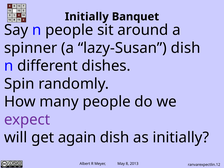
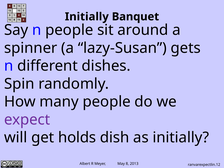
lazy-Susan dish: dish -> gets (186, 48)
again: again -> holds (77, 138)
